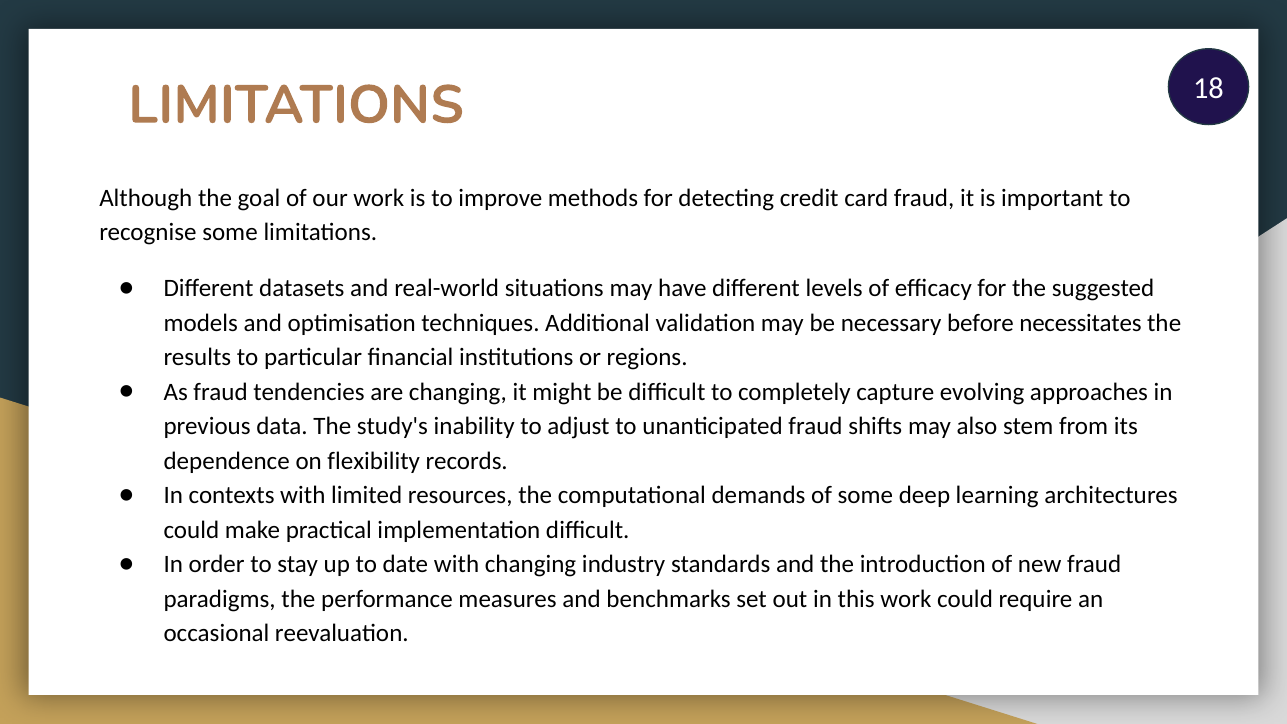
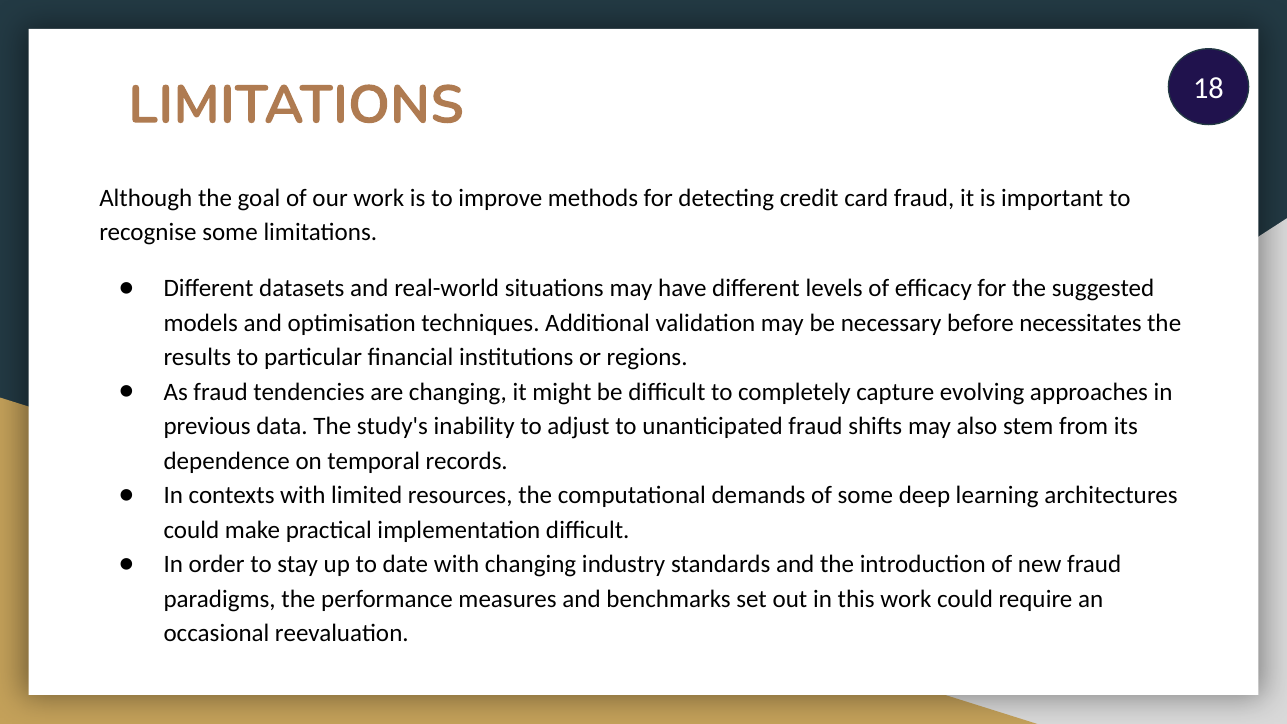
flexibility: flexibility -> temporal (374, 461)
